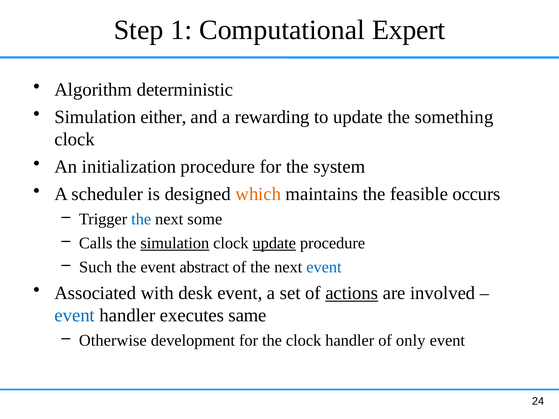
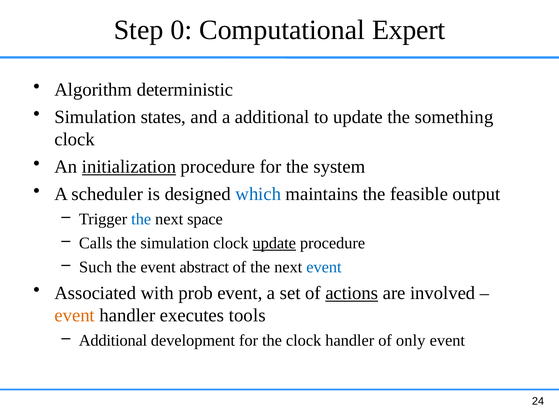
1: 1 -> 0 (181, 30)
either: either -> states (163, 117)
a rewarding: rewarding -> additional (272, 117)
initialization underline: none -> present (129, 167)
which colour: orange -> blue (258, 194)
occurs: occurs -> output (476, 194)
some: some -> space (205, 219)
simulation underline: present -> none (175, 243)
desk: desk -> prob (196, 293)
event colour: blue -> orange (75, 316)
same: same -> tools (247, 316)
Otherwise: Otherwise -> Additional (113, 341)
